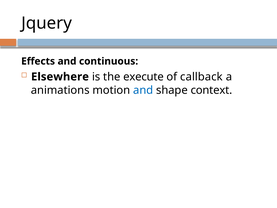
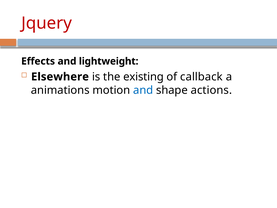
Jquery colour: black -> red (47, 23)
continuous: continuous -> lightweight (109, 61)
execute: execute -> existing (144, 77)
context: context -> actions (211, 90)
